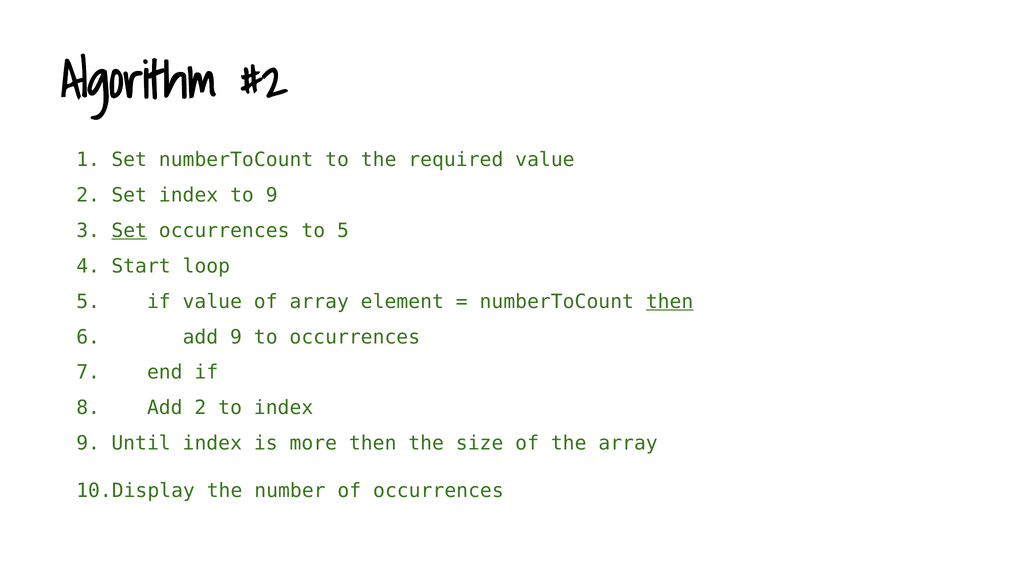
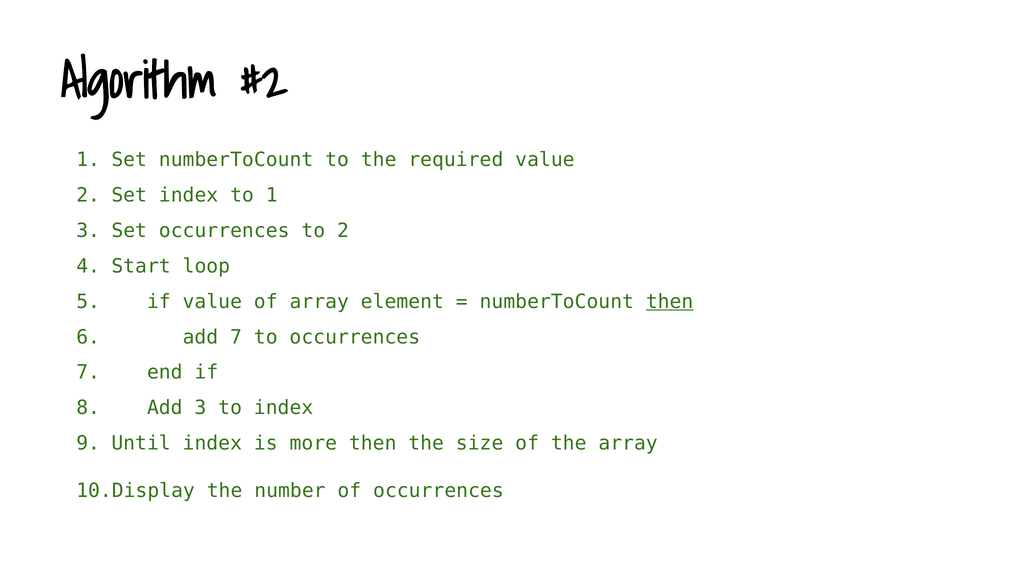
to 9: 9 -> 1 (272, 195)
Set underline: present -> none (129, 231)
to 5: 5 -> 2 (343, 231)
add 9: 9 -> 7 (236, 337)
Add 2: 2 -> 3 (200, 408)
